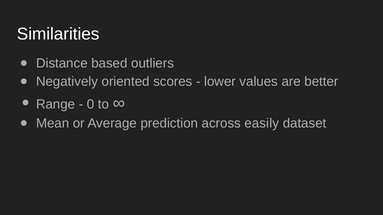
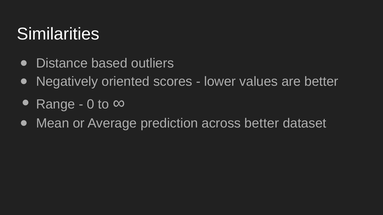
across easily: easily -> better (262, 124)
